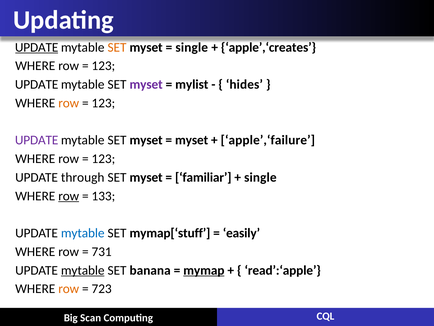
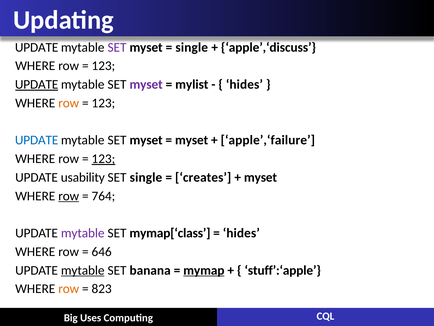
UPDATE underline: present -> none (37, 47)
SET colour: orange -> purple (117, 47)
apple’,‘creates: apple’,‘creates -> apple’,‘discuss (268, 47)
UPDATE underline: none -> present (37, 84)
UPDATE colour: purple -> blue (37, 140)
123 underline: none -> present (103, 159)
through: through -> usability (83, 177)
myset: myset -> single (146, 177)
familiar: familiar -> creates (203, 177)
single: single -> myset (260, 177)
133: 133 -> 764 (103, 196)
mytable colour: blue -> purple (83, 233)
mymap[‘stuff: mymap[‘stuff -> mymap[‘class (170, 233)
easily: easily -> hides (241, 233)
731: 731 -> 646 (102, 251)
read’:‘apple: read’:‘apple -> stuff’:‘apple (283, 270)
723: 723 -> 823 (102, 288)
Scan: Scan -> Uses (91, 317)
